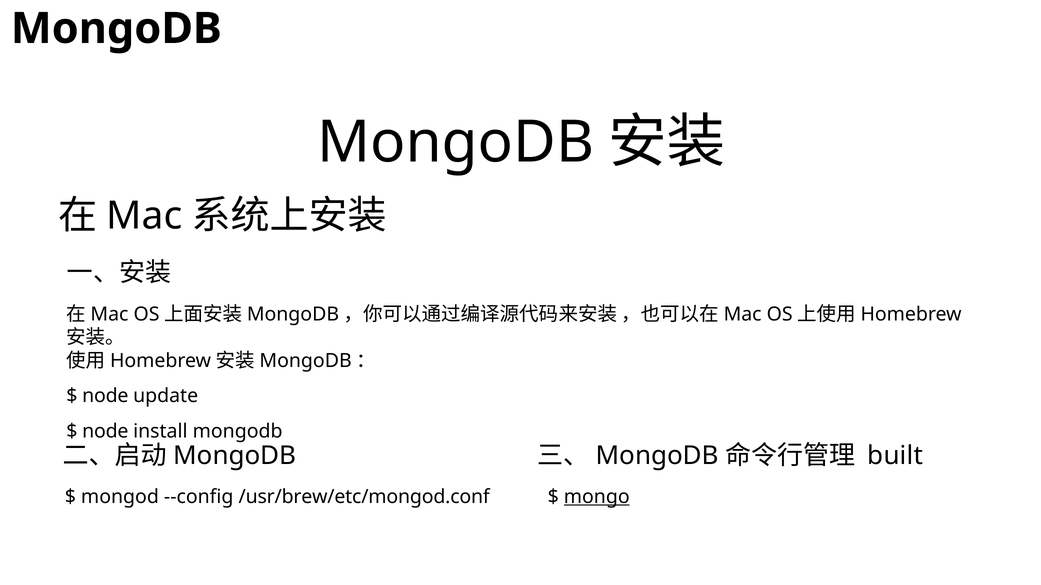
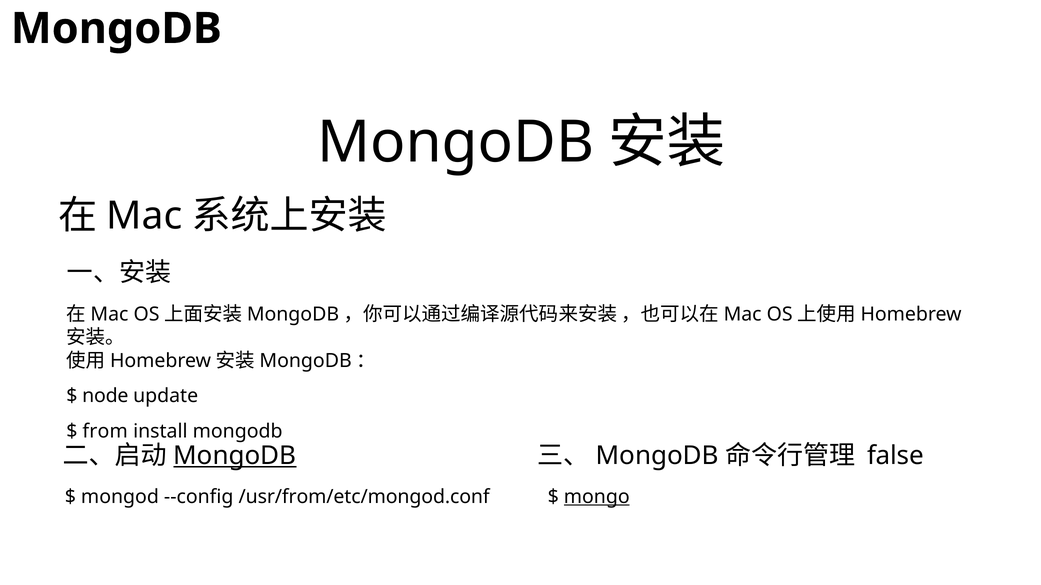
node: node -> from (105, 432)
MongoDB underline: none -> present (235, 456)
built: built -> false (896, 456)
/usr/brew/etc/mongod.conf: /usr/brew/etc/mongod.conf -> /usr/from/etc/mongod.conf (364, 497)
